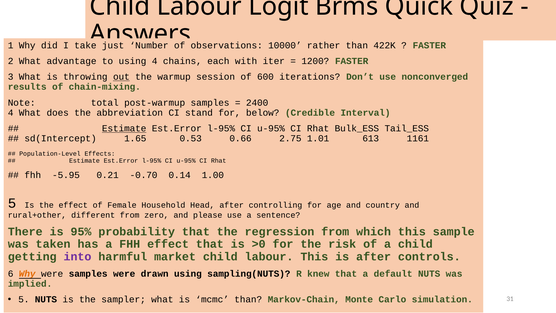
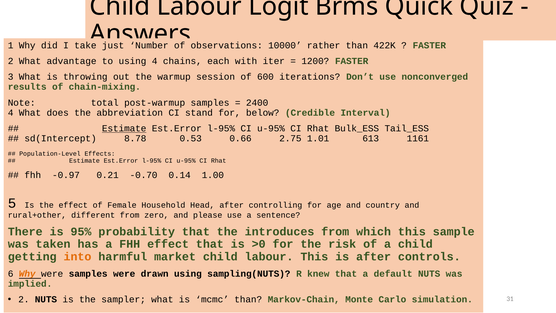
out underline: present -> none (121, 77)
1.65: 1.65 -> 8.78 (135, 138)
-5.95: -5.95 -> -0.97 (66, 175)
regression: regression -> introduces (280, 231)
into colour: purple -> orange (77, 256)
5: 5 -> 2 (24, 299)
